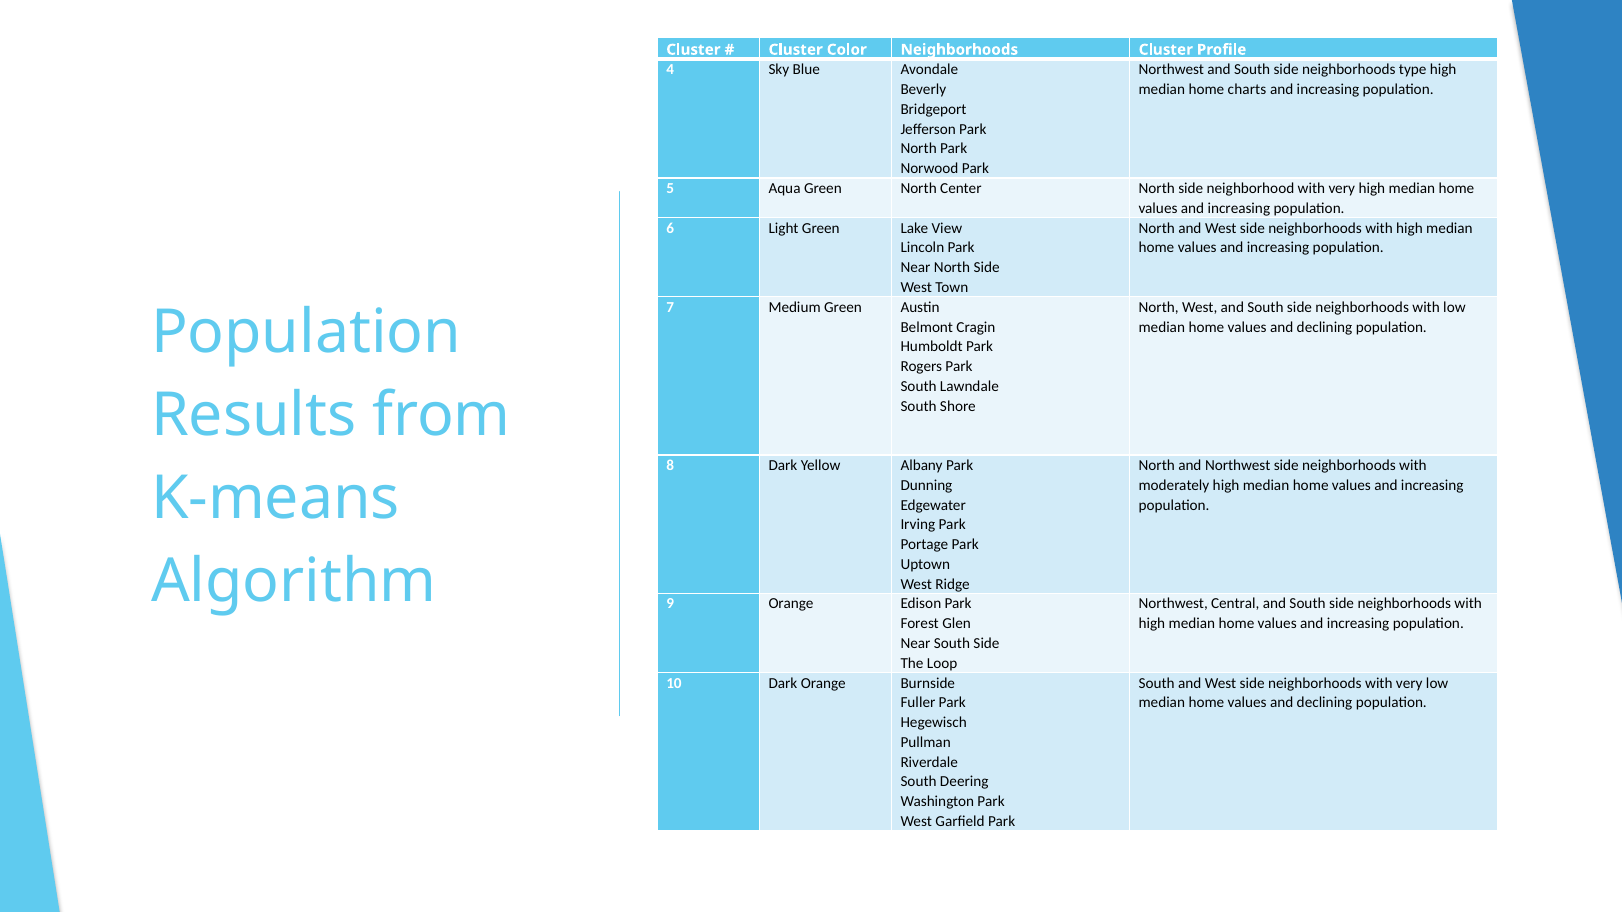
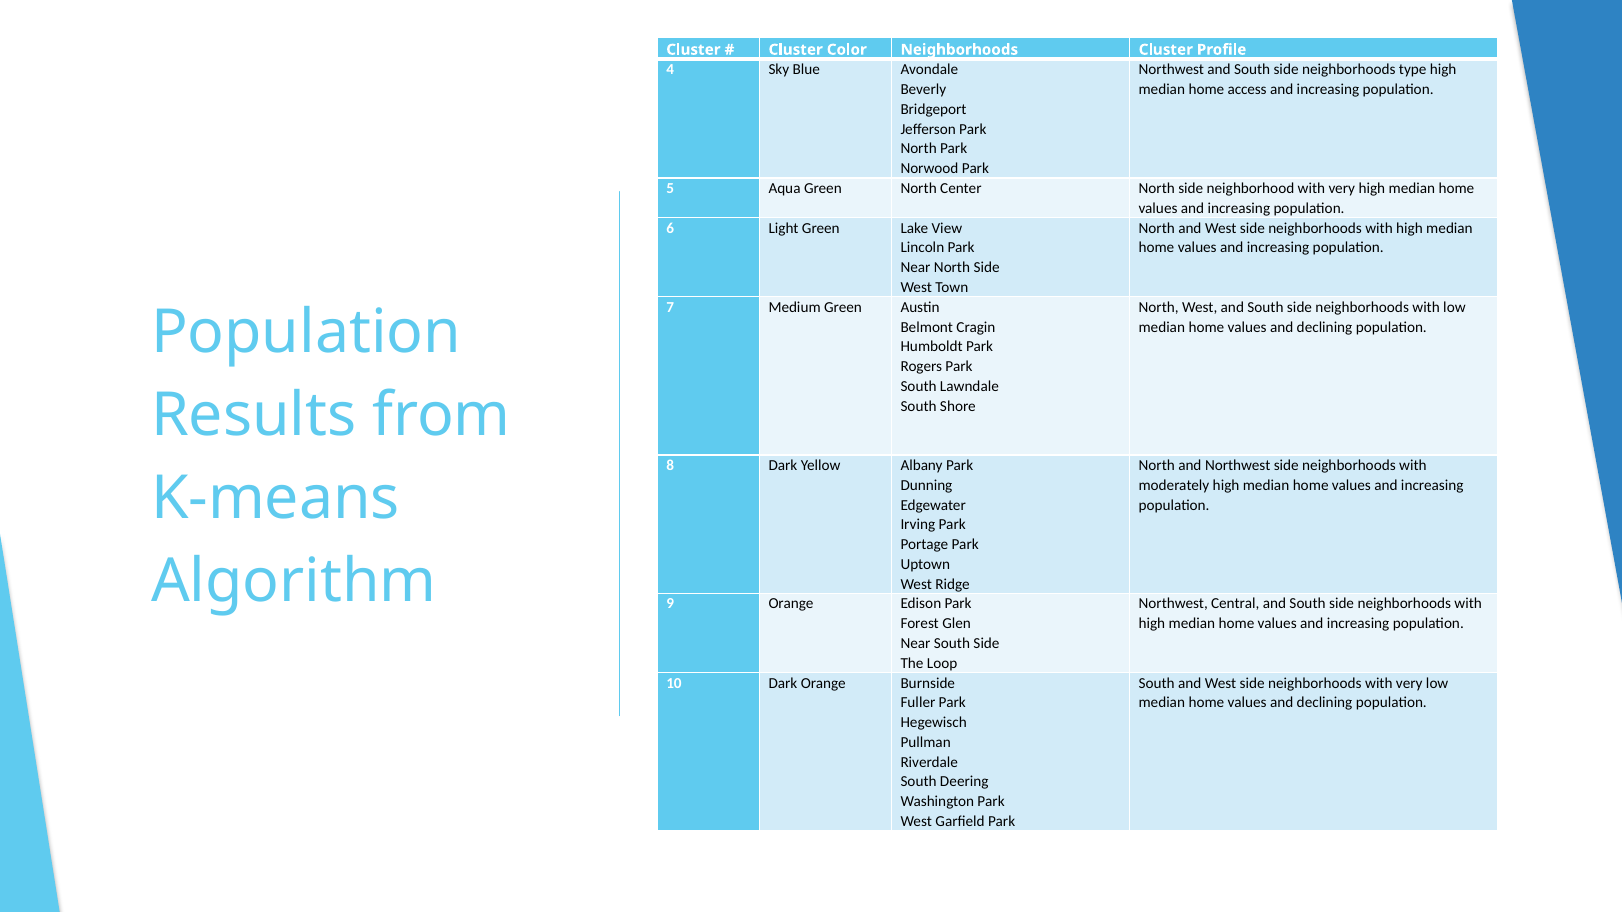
charts: charts -> access (1247, 90)
